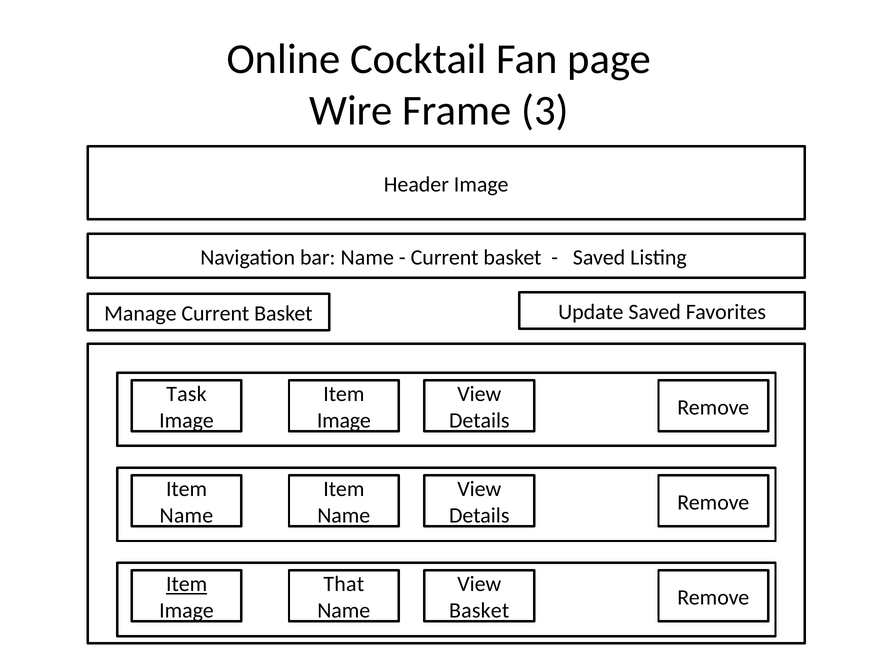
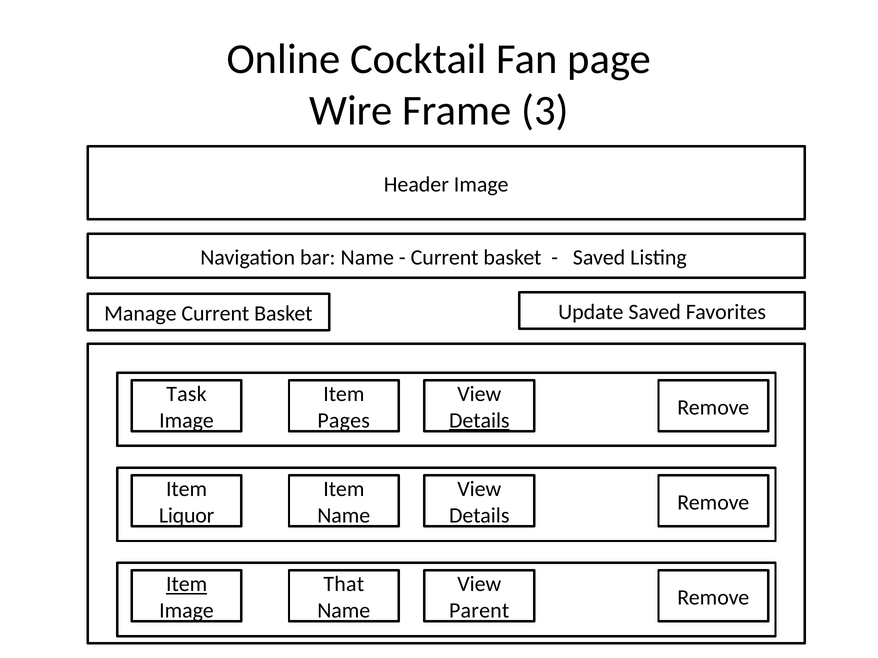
Image: Image -> Pages (344, 421)
Details underline: none -> present (479, 421)
Name: Name -> Liquor (187, 516)
Basket: Basket -> Parent (479, 611)
